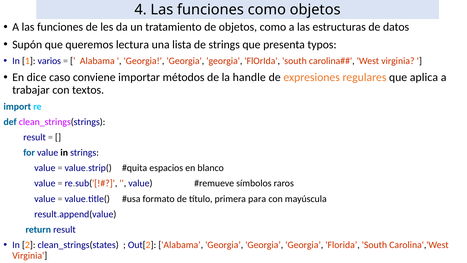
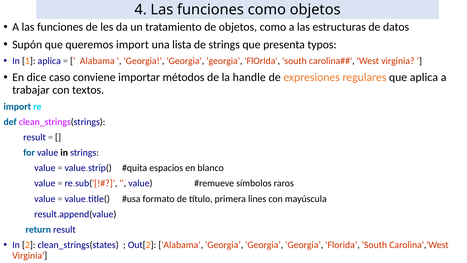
queremos lectura: lectura -> import (132, 44)
1 varios: varios -> aplica (49, 61)
para: para -> lines (257, 199)
